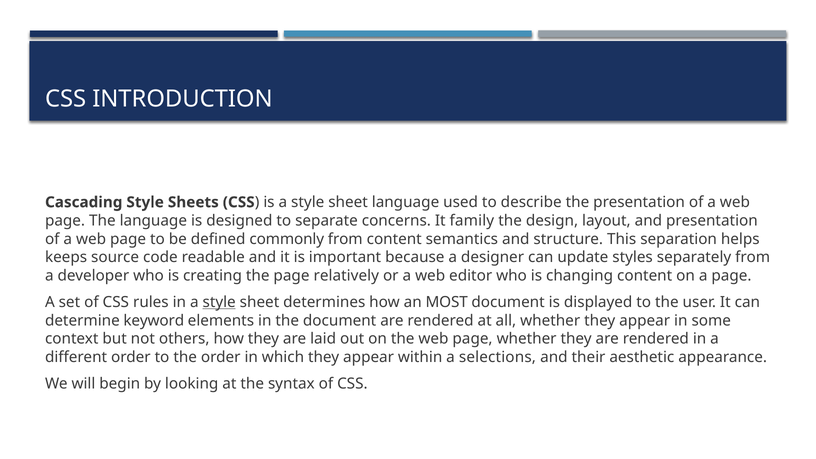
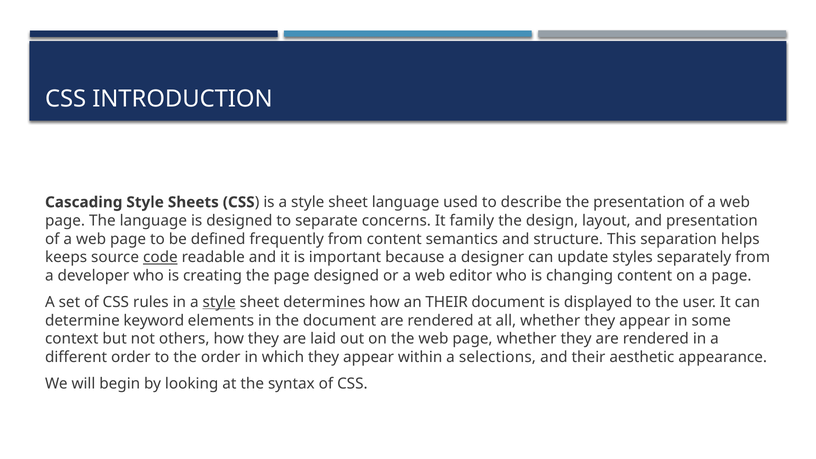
commonly: commonly -> frequently (287, 239)
code underline: none -> present (160, 257)
page relatively: relatively -> designed (346, 276)
an MOST: MOST -> THEIR (447, 302)
